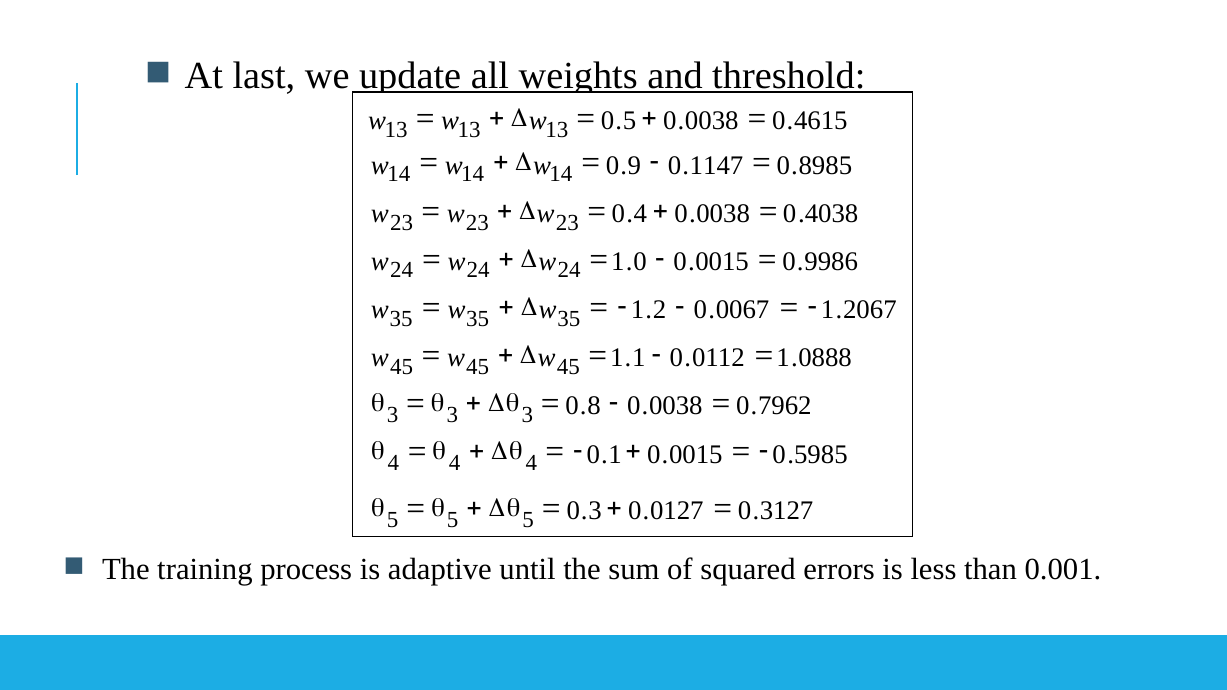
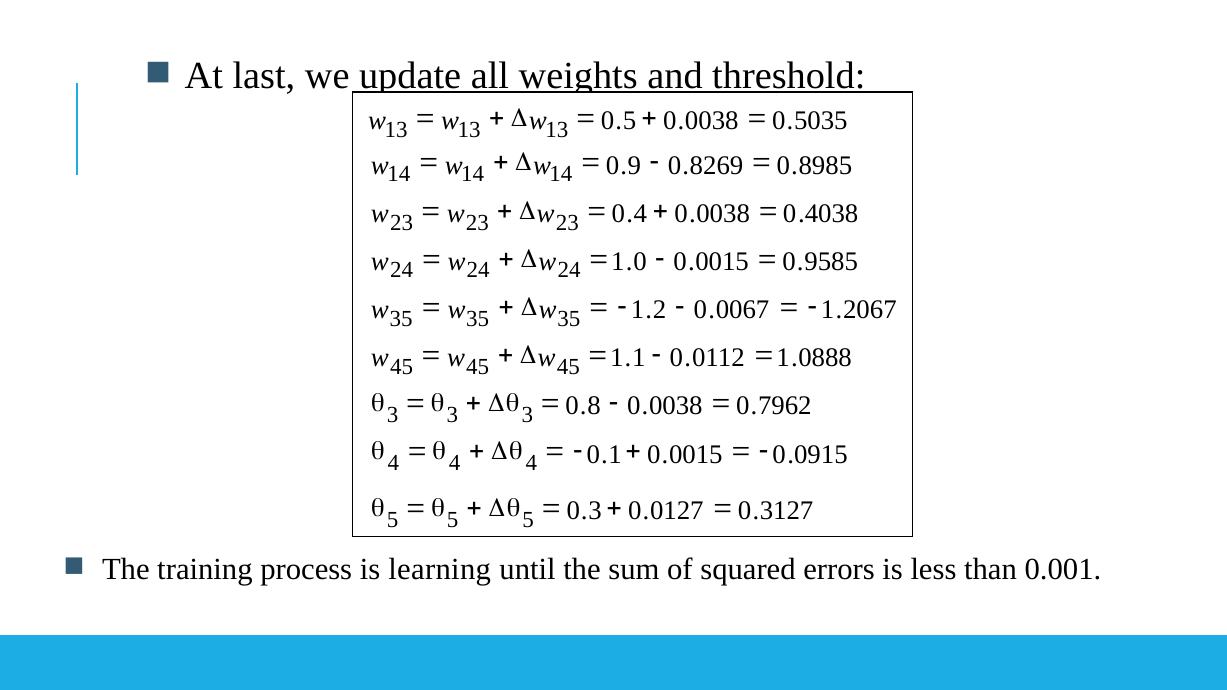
4615: 4615 -> 5035 (821, 121)
1147: 1147 -> 8269 (717, 165)
9986: 9986 -> 9585 (831, 262)
5985: 5985 -> 0915 (821, 454)
adaptive: adaptive -> learning (440, 569)
